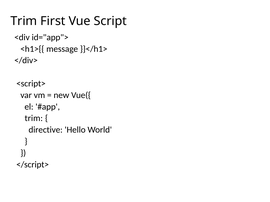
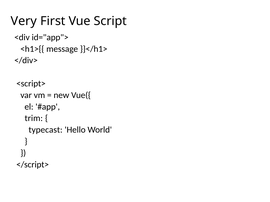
Trim: Trim -> Very (24, 21)
directive: directive -> typecast (46, 130)
